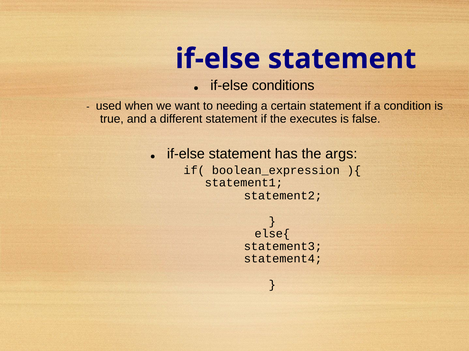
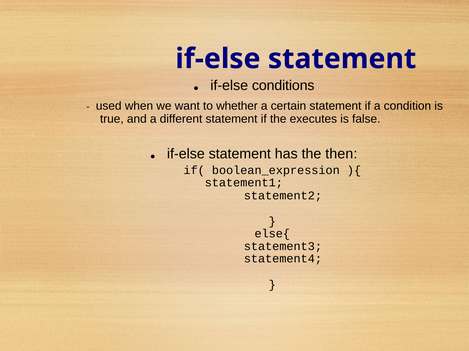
needing: needing -> whether (237, 106)
args: args -> then (341, 154)
